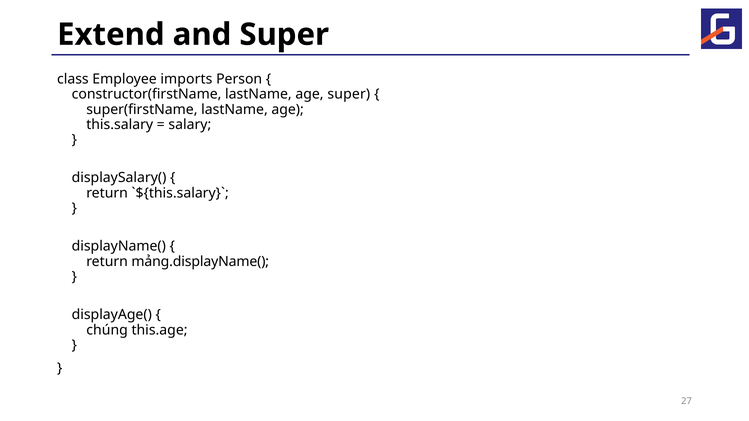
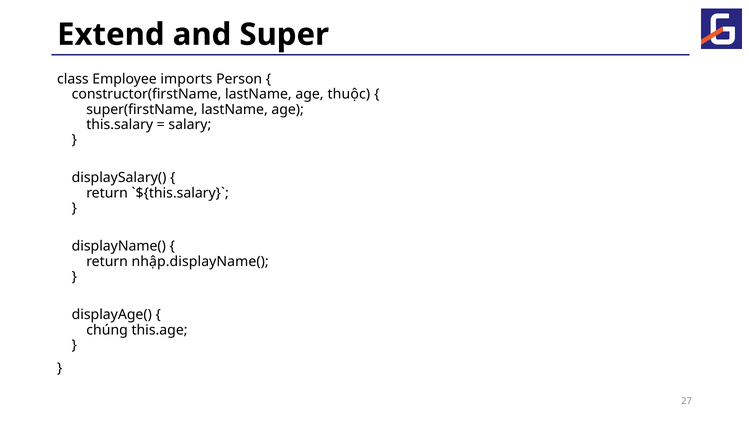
super: super -> thuộc (349, 94)
mảng.displayName(: mảng.displayName( -> nhập.displayName( (200, 262)
